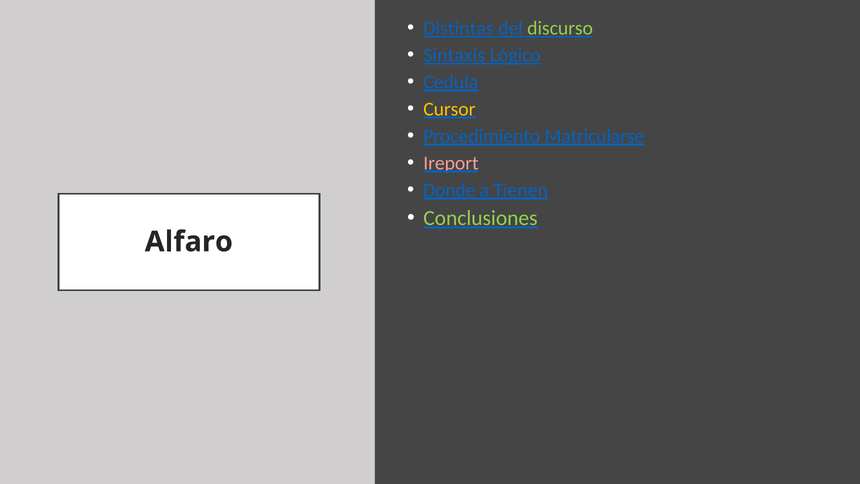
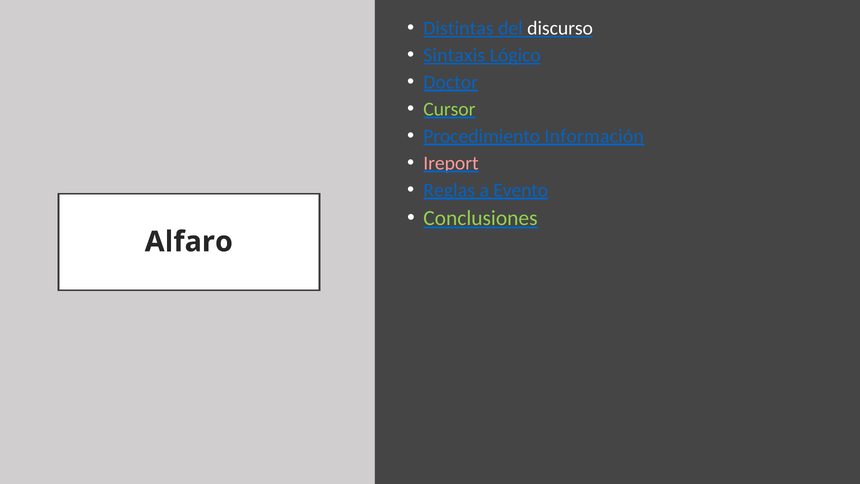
discurso colour: light green -> white (560, 28)
Cedula: Cedula -> Doctor (451, 82)
Cursor colour: yellow -> light green (449, 109)
Matricularse: Matricularse -> Información (594, 136)
Donde: Donde -> Reglas (449, 190)
Tienen: Tienen -> Evento (521, 190)
